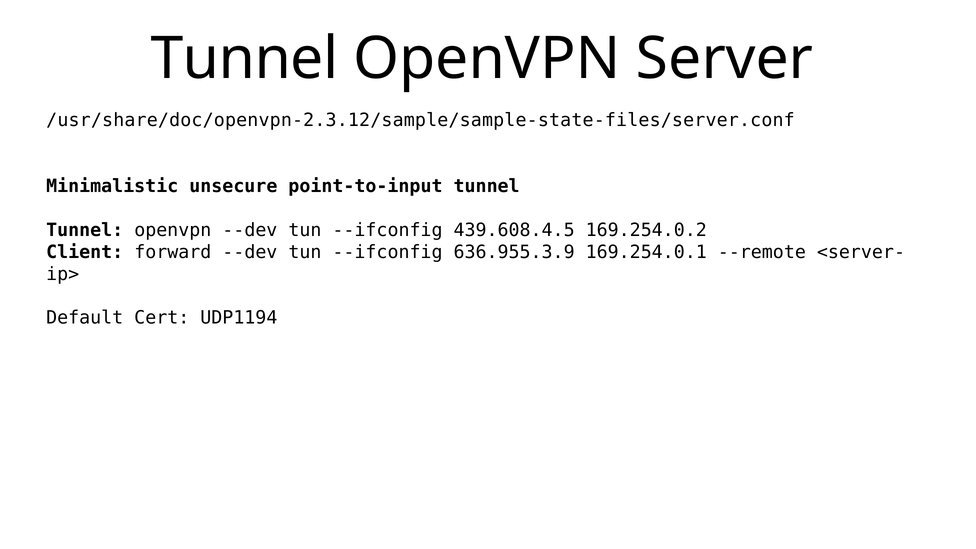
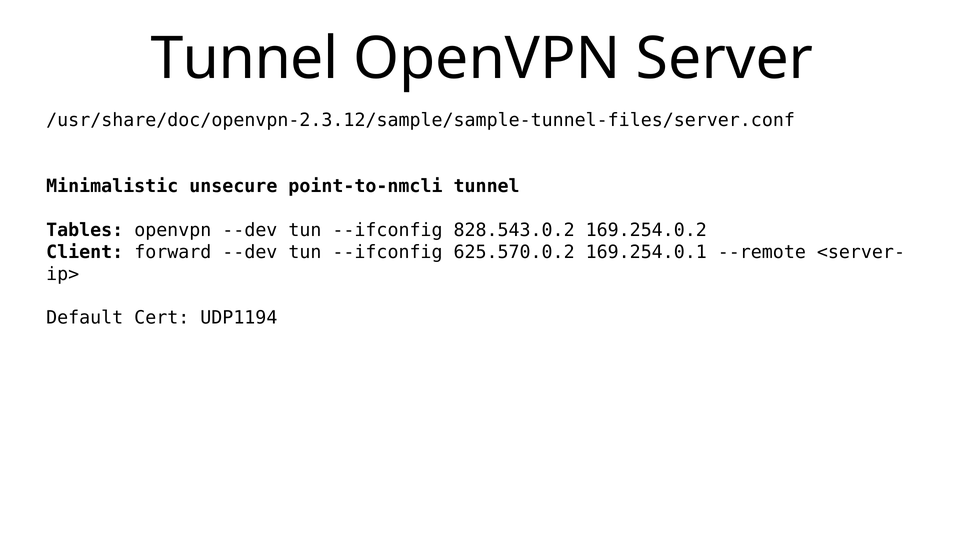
/usr/share/doc/openvpn-2.3.12/sample/sample-state-files/server.conf: /usr/share/doc/openvpn-2.3.12/sample/sample-state-files/server.conf -> /usr/share/doc/openvpn-2.3.12/sample/sample-tunnel-files/server.conf (421, 120)
point-to-input: point-to-input -> point-to-nmcli (365, 186)
Tunnel: Tunnel -> Tables (85, 230)
439.608.4.5: 439.608.4.5 -> 828.543.0.2 (514, 230)
636.955.3.9: 636.955.3.9 -> 625.570.0.2 (514, 252)
